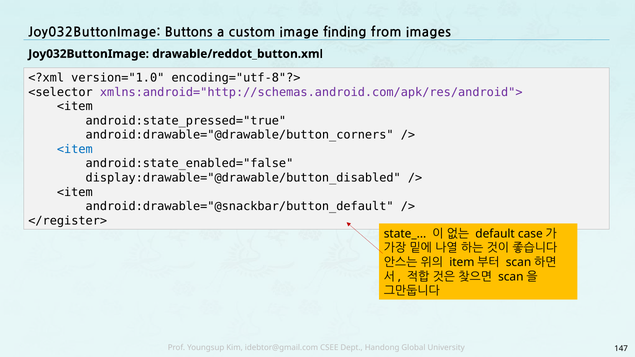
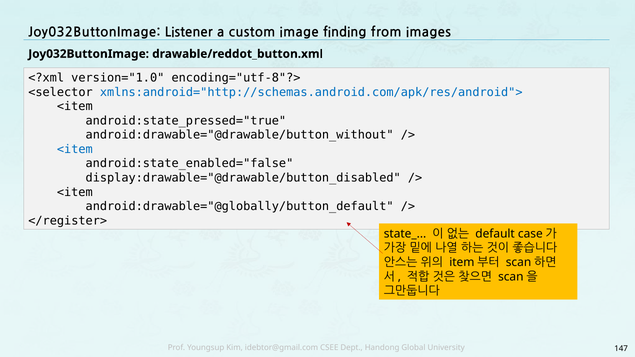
Buttons: Buttons -> Listener (189, 33)
xmlns:android="http://schemas.android.com/apk/res/android"> colour: purple -> blue (311, 92)
android:drawable="@drawable/button_corners: android:drawable="@drawable/button_corners -> android:drawable="@drawable/button_without (240, 135)
android:drawable="@snackbar/button_default: android:drawable="@snackbar/button_default -> android:drawable="@globally/button_default (240, 206)
